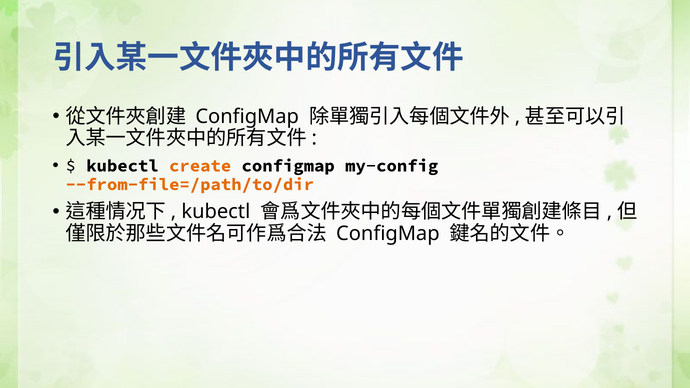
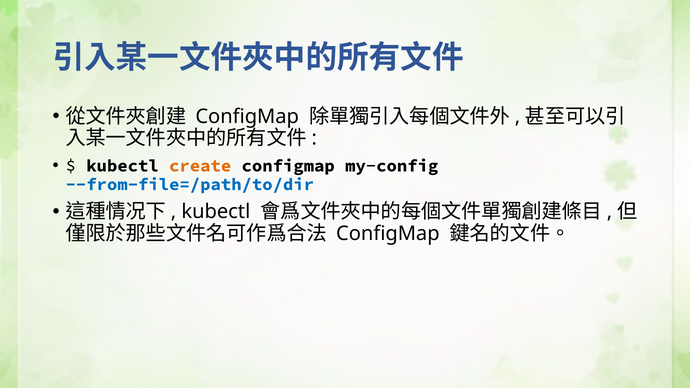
--from-file=/path/to/dir colour: orange -> blue (190, 184)
